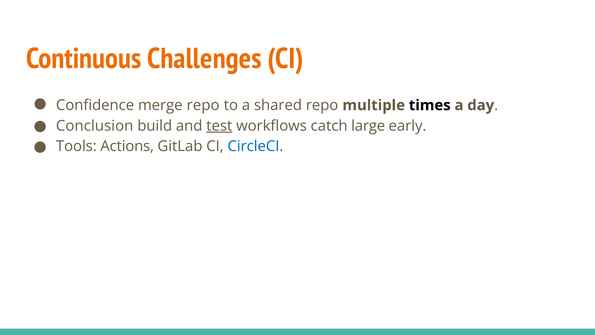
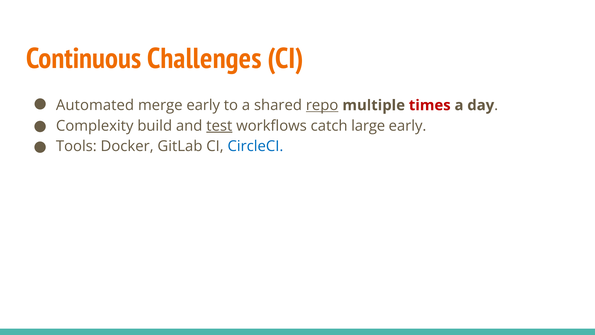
Confidence: Confidence -> Automated (95, 105)
merge repo: repo -> early (203, 105)
repo underline: none -> present (322, 105)
times colour: black -> red (430, 105)
Conclusion: Conclusion -> Complexity (95, 126)
Actions: Actions -> Docker (127, 146)
